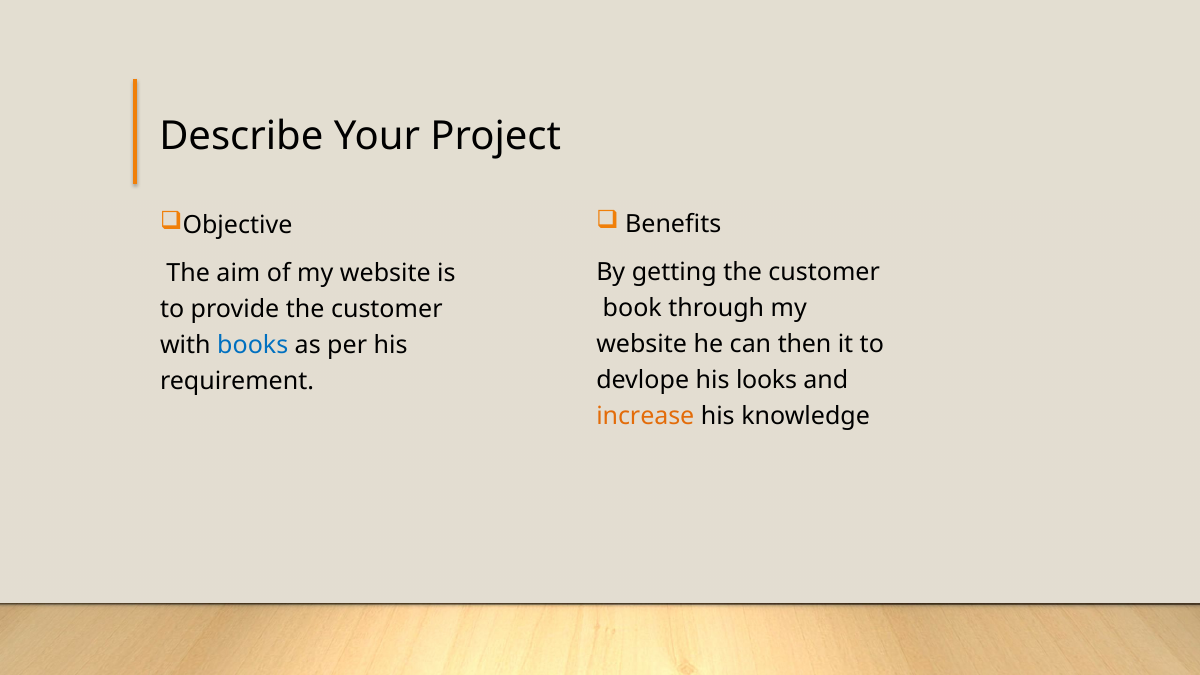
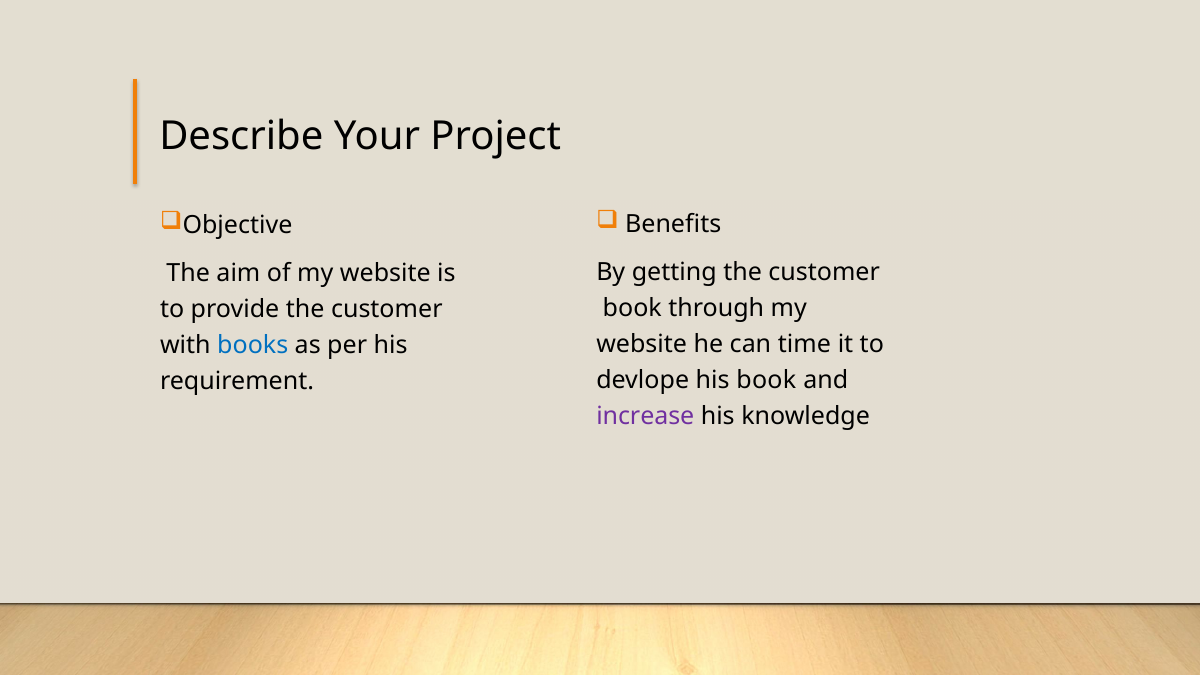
then: then -> time (804, 345)
his looks: looks -> book (766, 381)
increase colour: orange -> purple (645, 417)
